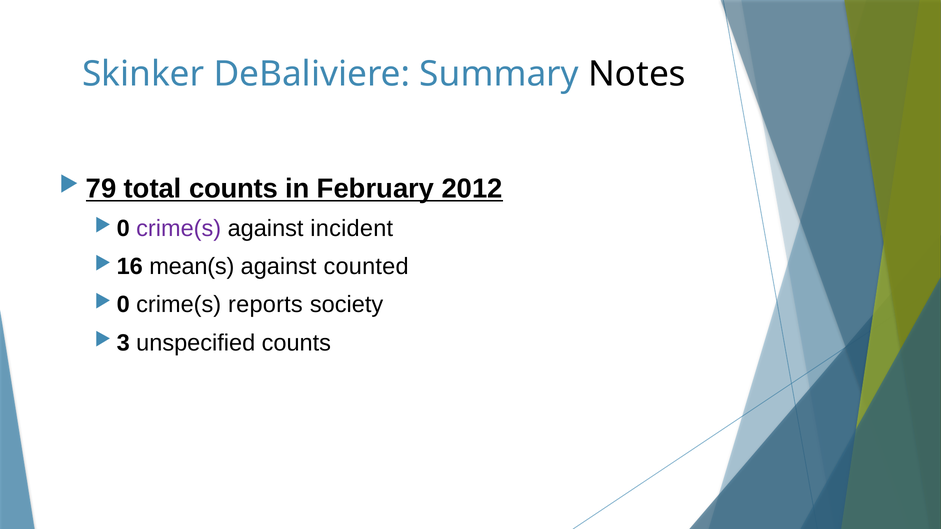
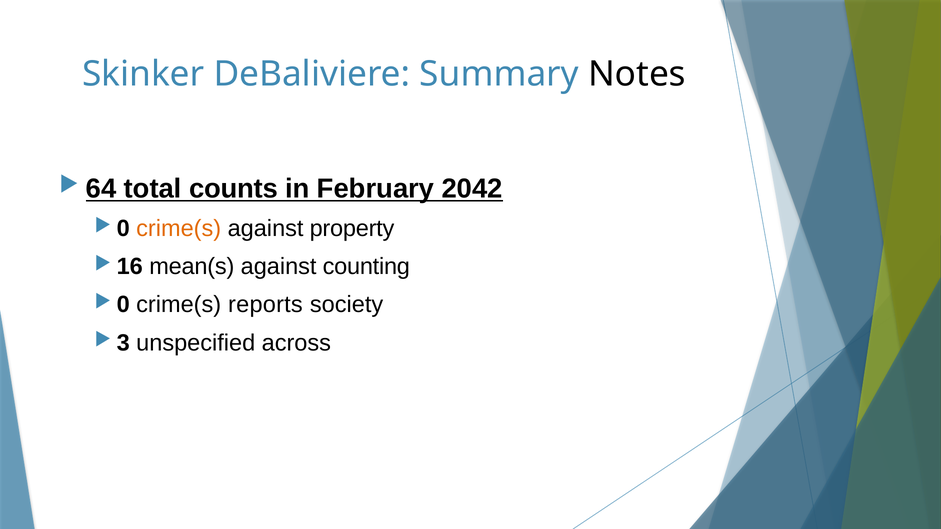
79: 79 -> 64 (101, 189)
2012: 2012 -> 2042 (472, 189)
crime(s colour: purple -> orange (179, 229)
incident: incident -> property (352, 229)
counted: counted -> counting (366, 267)
unspecified counts: counts -> across (296, 343)
